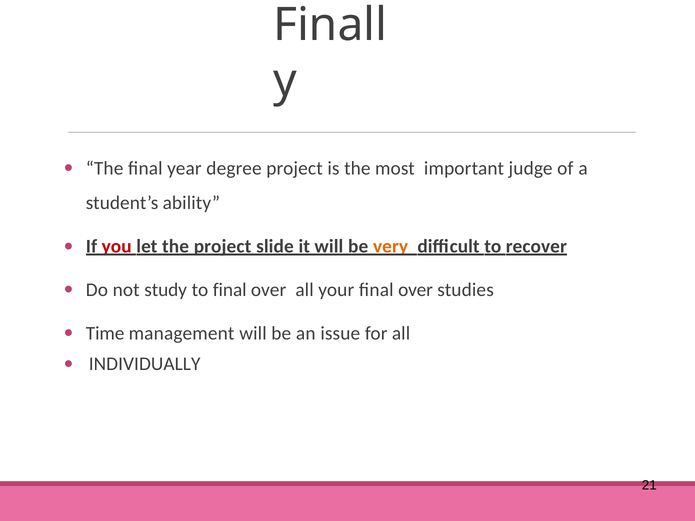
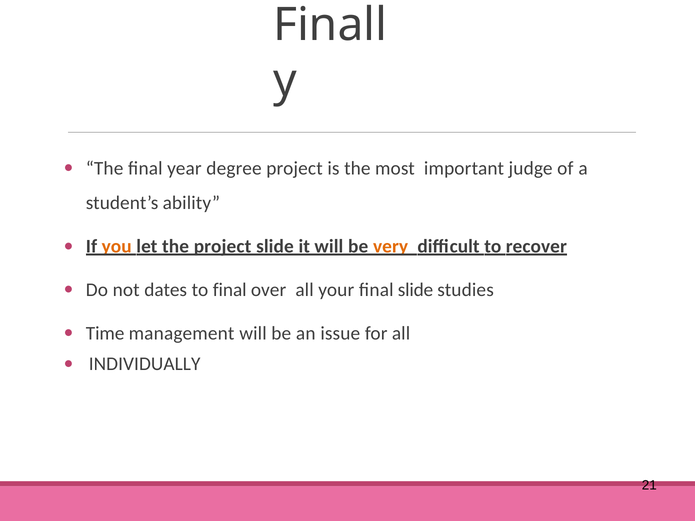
you colour: red -> orange (117, 246)
study: study -> dates (166, 290)
your final over: over -> slide (416, 290)
